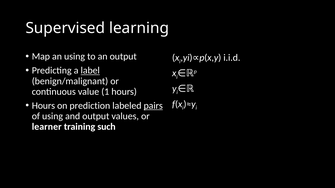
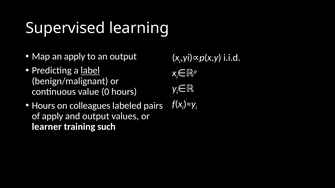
an using: using -> apply (75, 57)
1: 1 -> 0 (105, 92)
prediction: prediction -> colleagues (90, 106)
pairs underline: present -> none (153, 106)
of using: using -> apply (53, 116)
